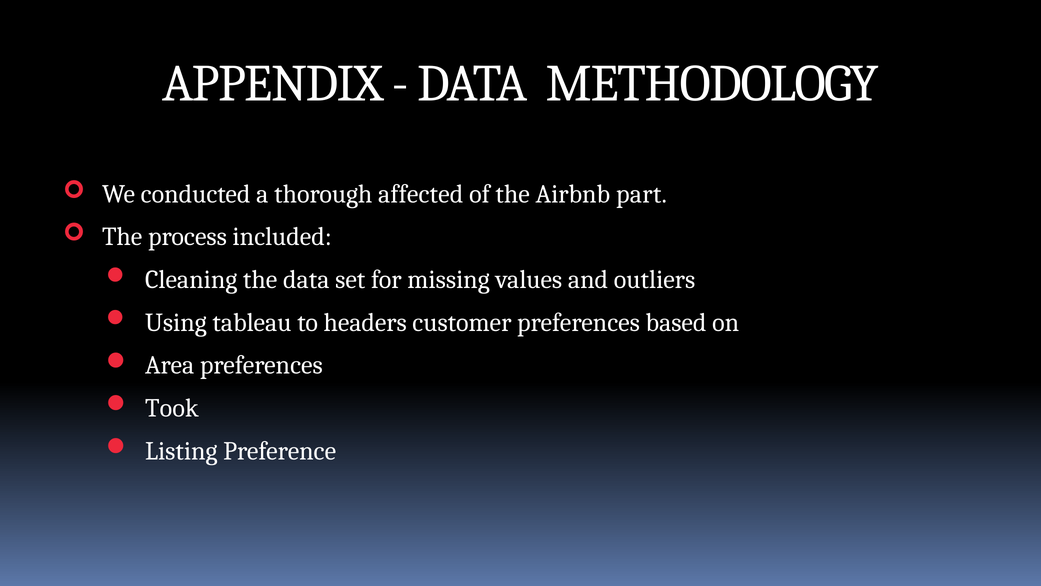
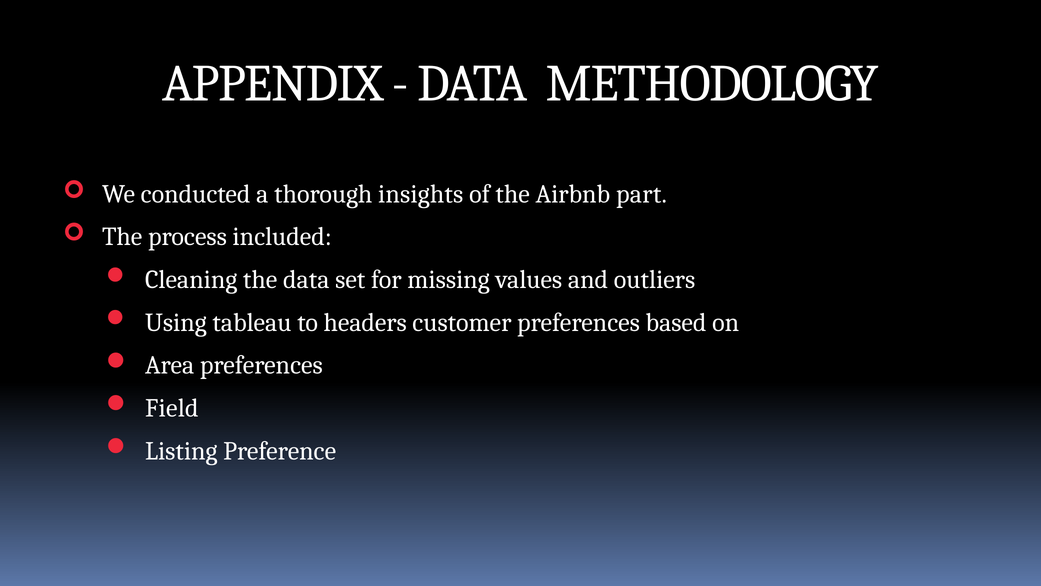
affected: affected -> insights (421, 194)
Took: Took -> Field (172, 408)
